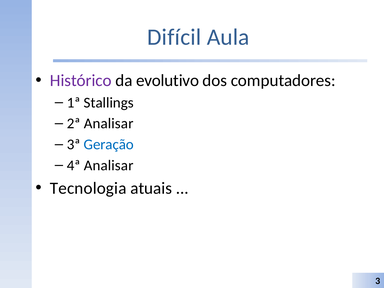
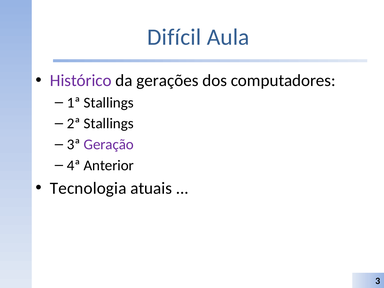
evolutivo: evolutivo -> gerações (167, 81)
2ª Analisar: Analisar -> Stallings (109, 124)
Geração colour: blue -> purple (109, 144)
4ª Analisar: Analisar -> Anterior (109, 165)
